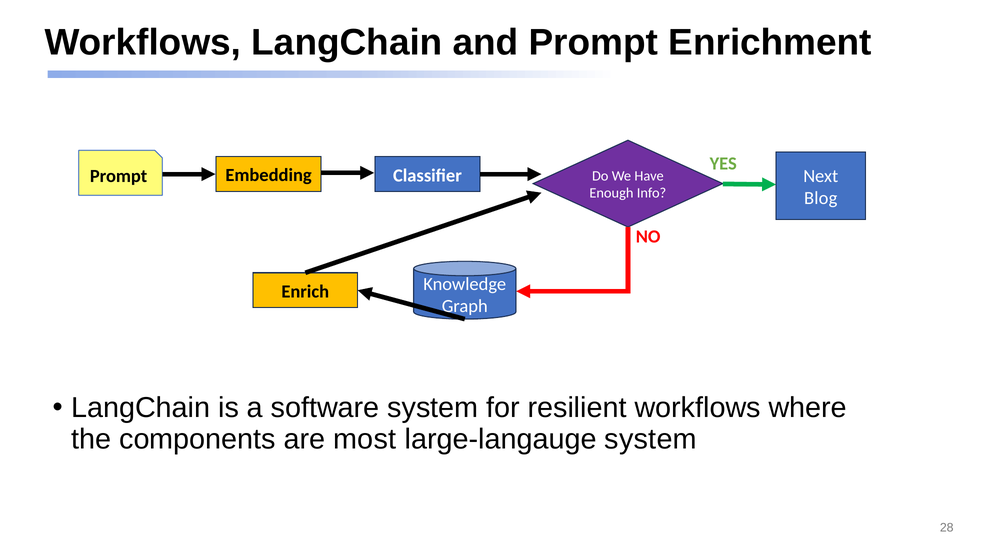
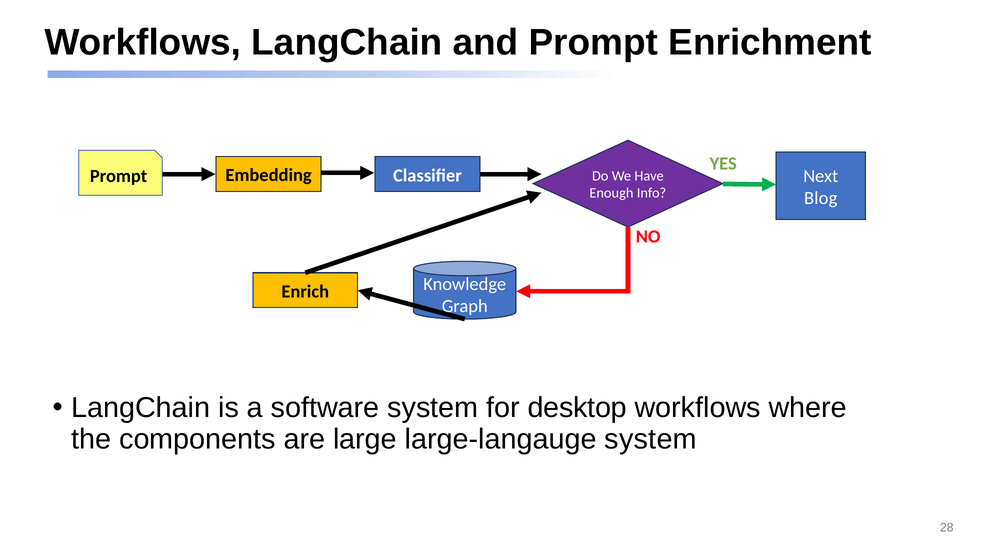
resilient: resilient -> desktop (577, 408)
most: most -> large (365, 439)
